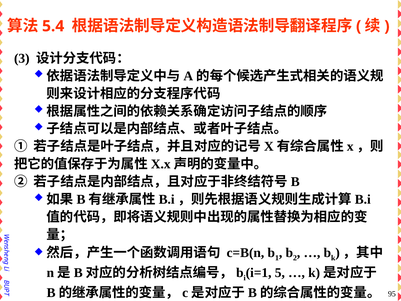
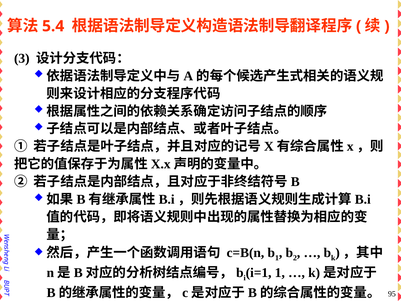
5: 5 -> 1 (280, 273)
